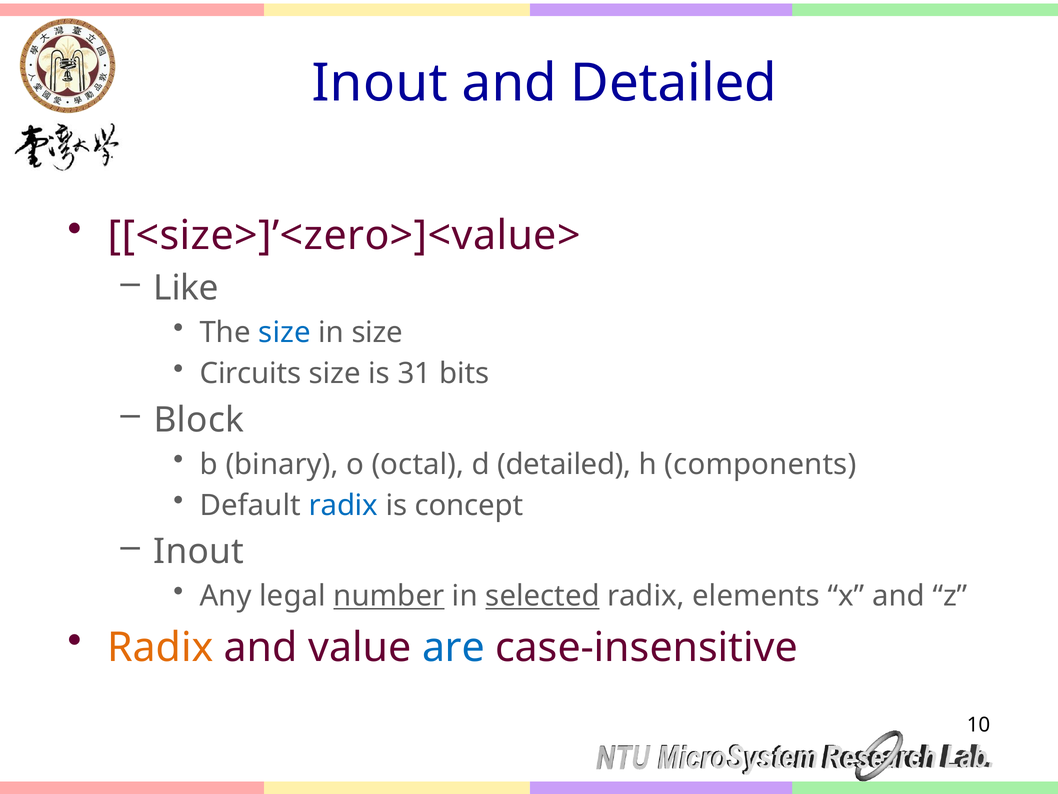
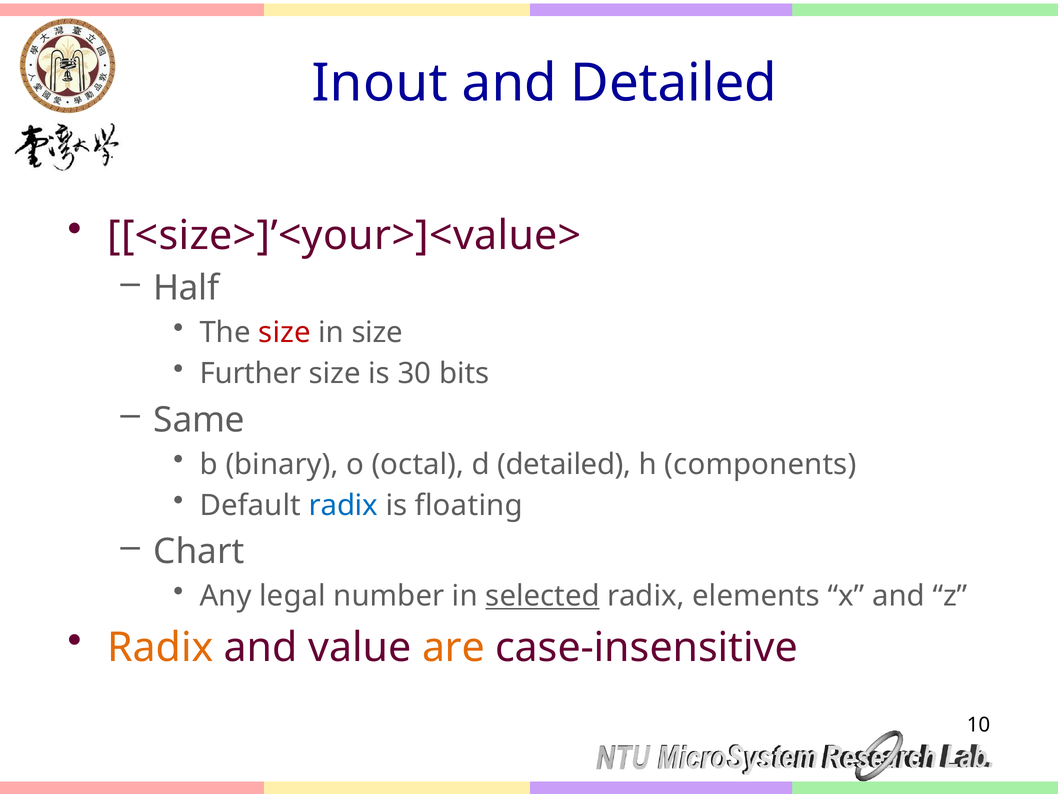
<size>]’<zero>]<value>: <size>]’<zero>]<value> -> <size>]’<your>]<value> (344, 236)
Like: Like -> Half (186, 288)
size colour: blue -> red (285, 332)
Circuits: Circuits -> Further (250, 374)
31: 31 -> 30 (414, 374)
Block: Block -> Same (199, 420)
concept: concept -> floating (469, 505)
Inout: Inout -> Chart (199, 551)
number underline: present -> none (389, 596)
are colour: blue -> orange (453, 647)
